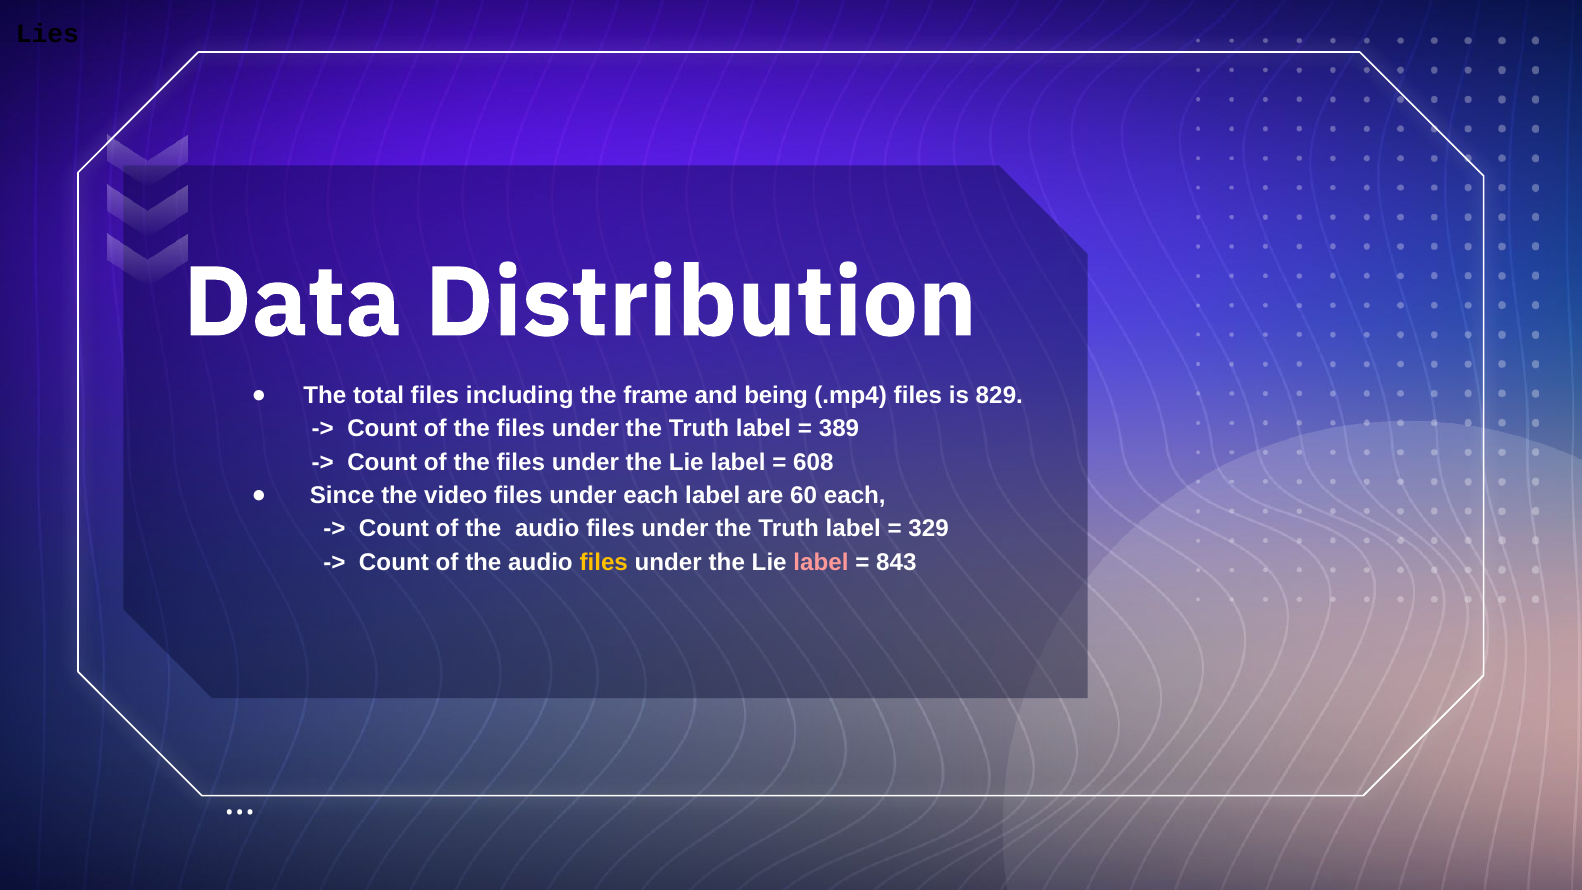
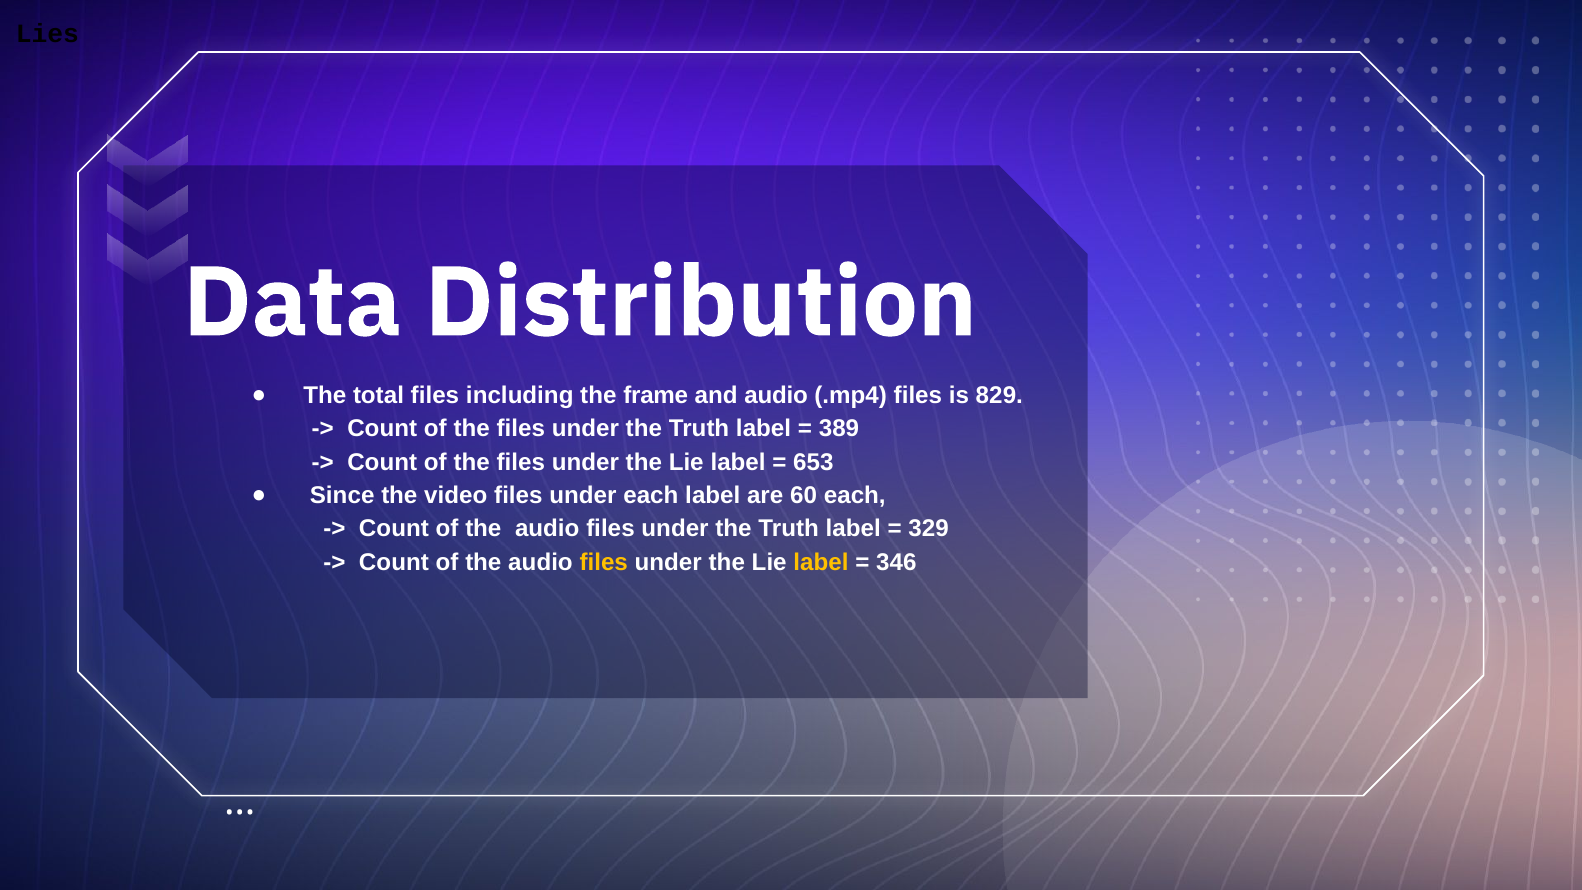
and being: being -> audio (776, 395)
608: 608 -> 653 (813, 462)
label colour: pink -> yellow (821, 562)
843: 843 -> 346 (896, 562)
